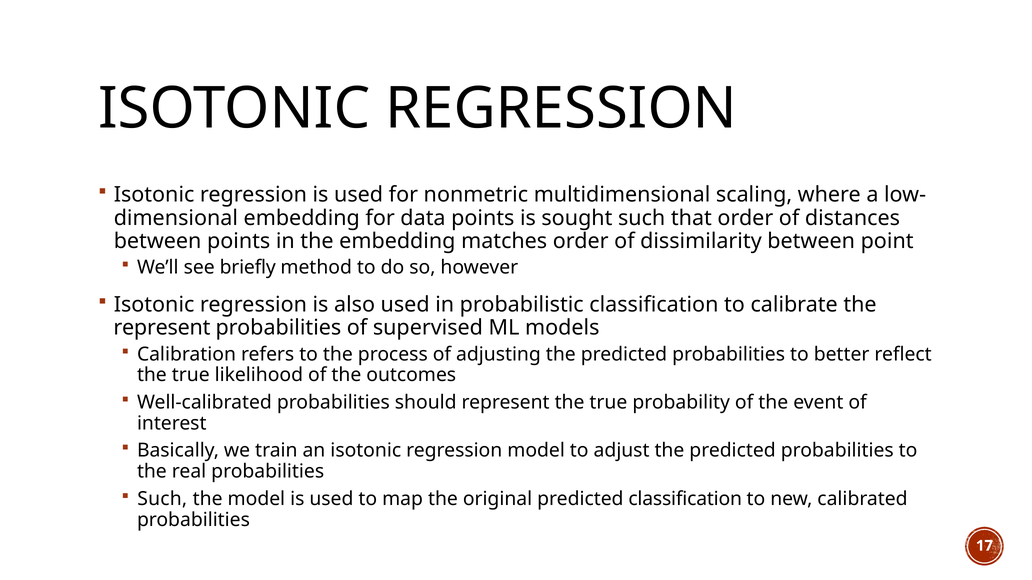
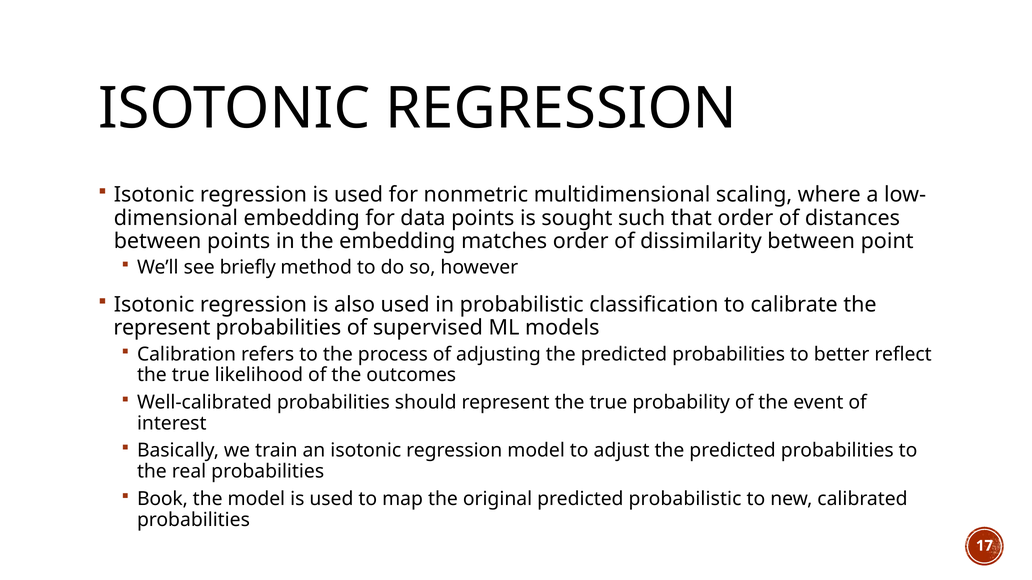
Such: Such -> Book (162, 499)
predicted classification: classification -> probabilistic (685, 499)
